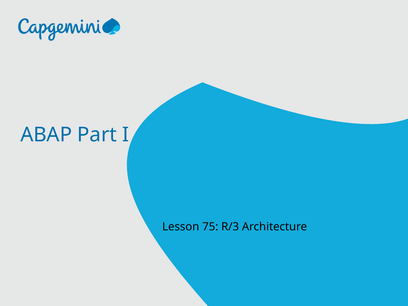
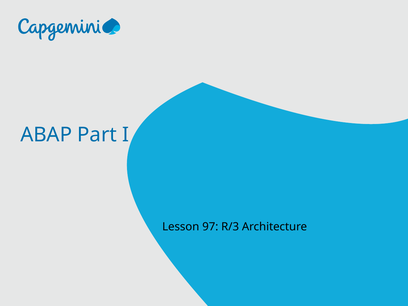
75: 75 -> 97 (210, 227)
